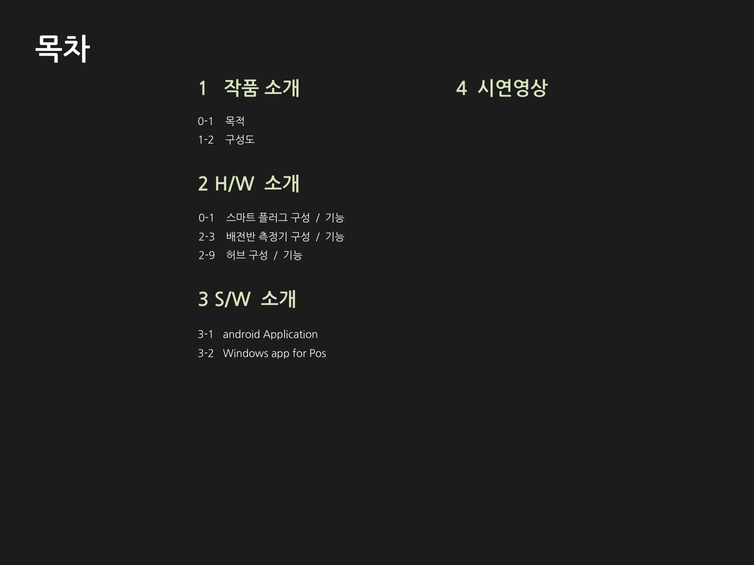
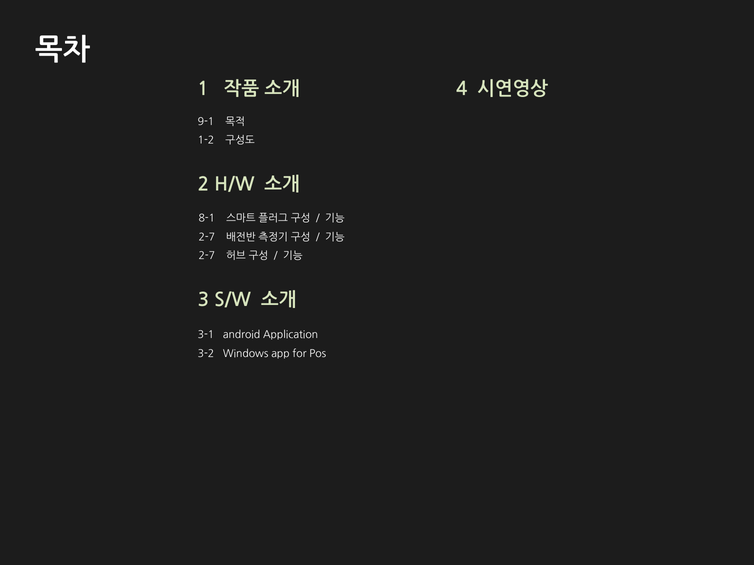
0-1: 0-1 -> 9-1 (206, 122)
0-1: 0-1 -> 8-1 (207, 218)
2-3: 2-3 -> 2-7 (207, 237)
2-9: 2-9 -> 2-7 (207, 256)
